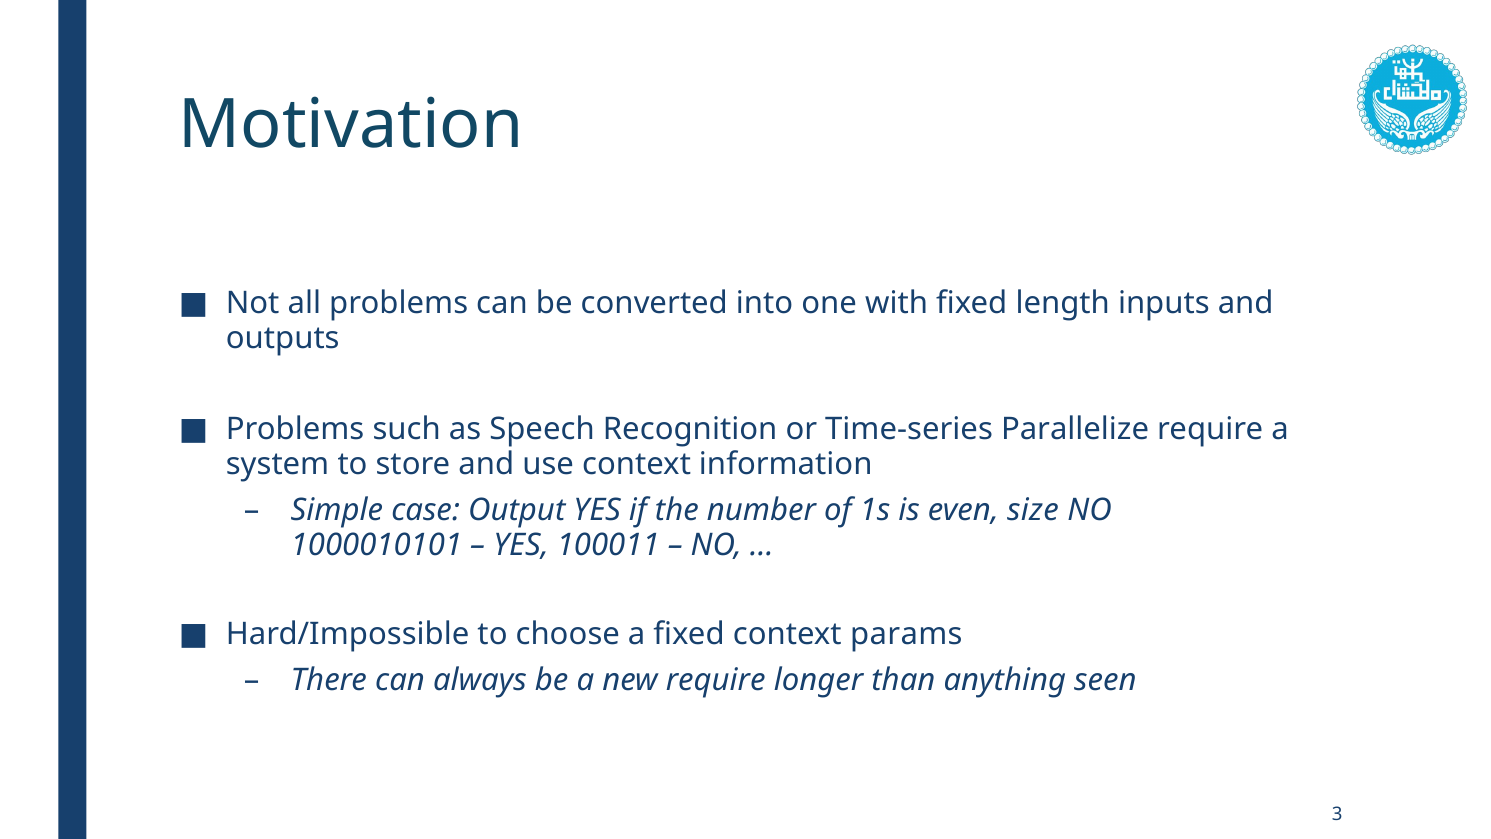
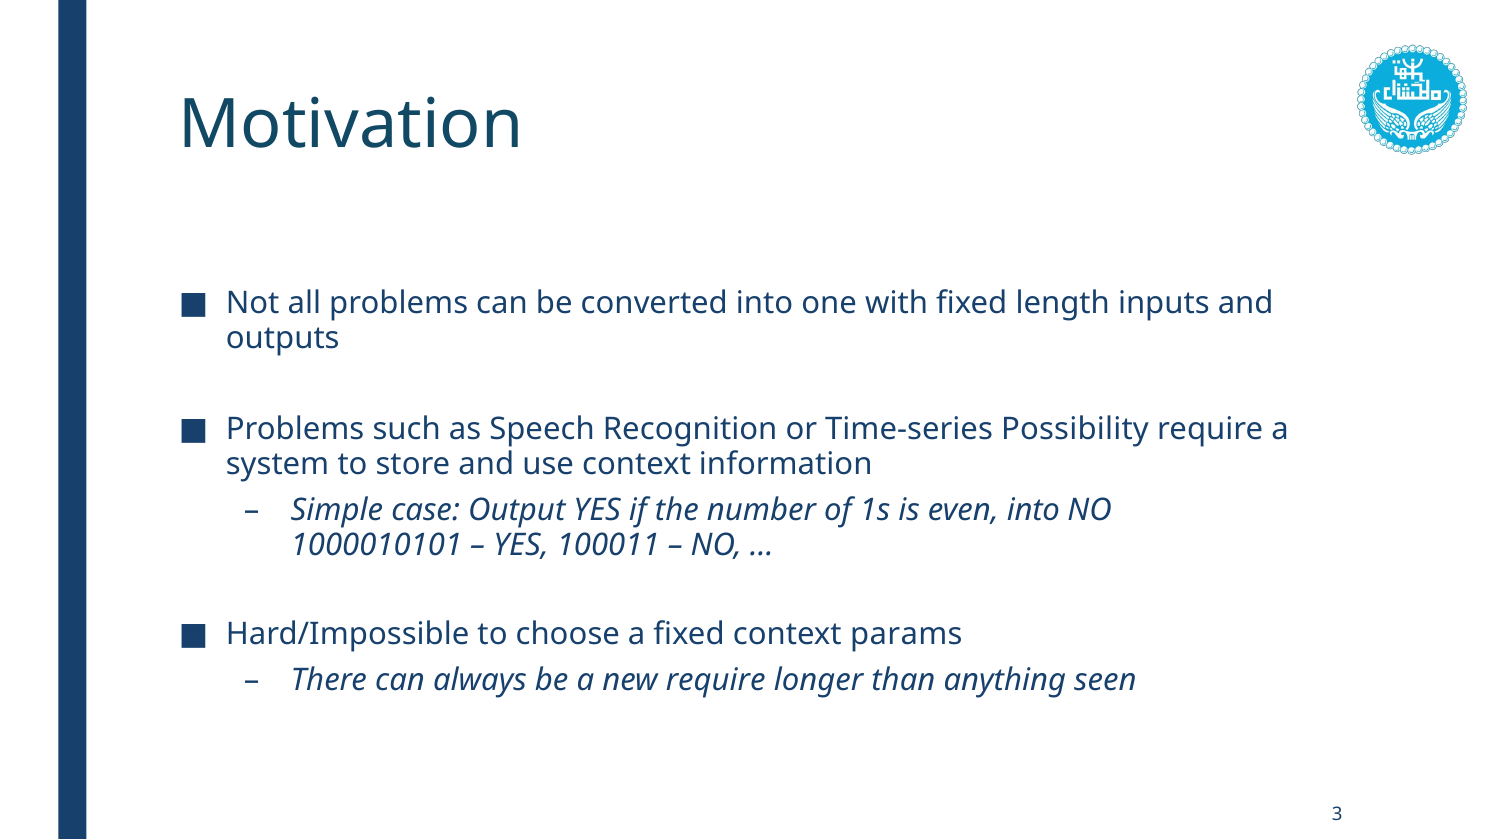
Parallelize: Parallelize -> Possibility (1075, 429)
even size: size -> into (1033, 510)
